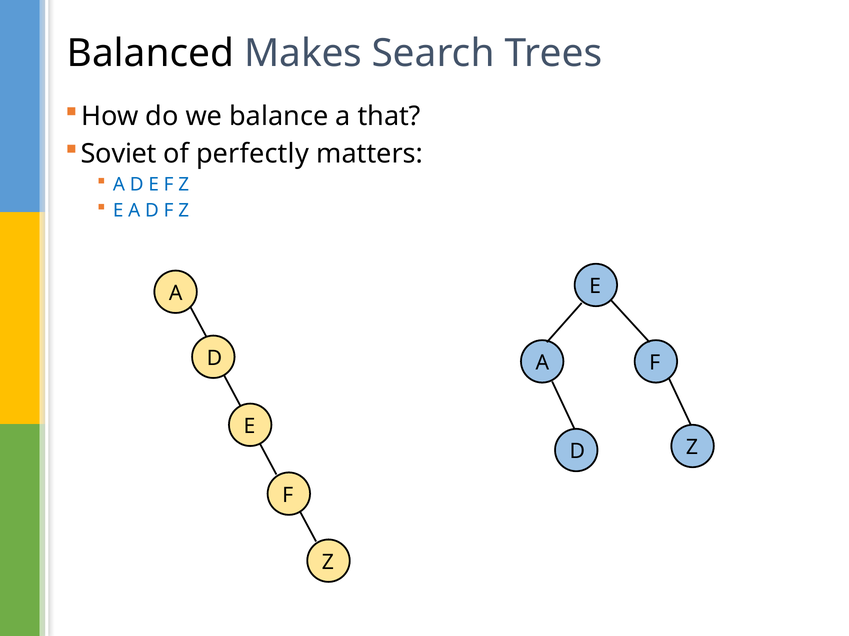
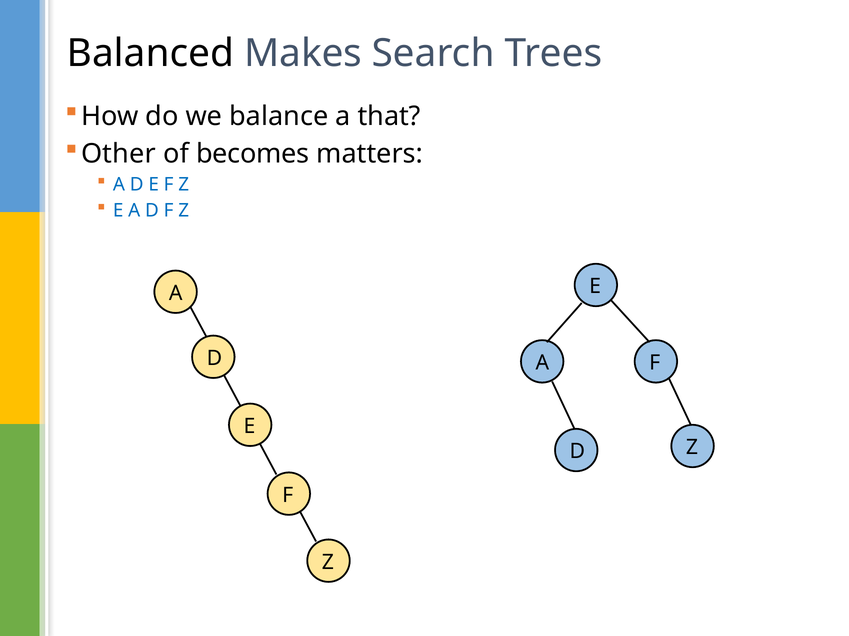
Soviet: Soviet -> Other (119, 154)
perfectly: perfectly -> becomes (253, 154)
